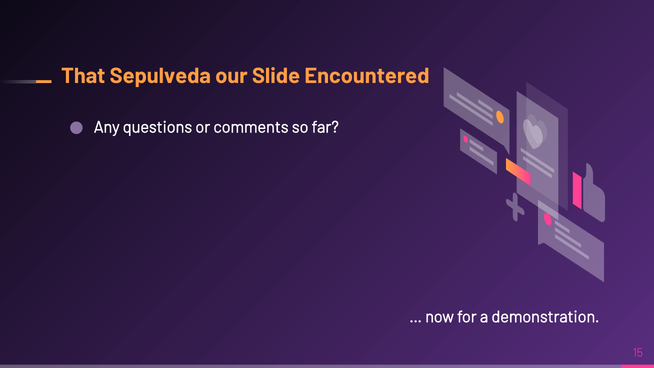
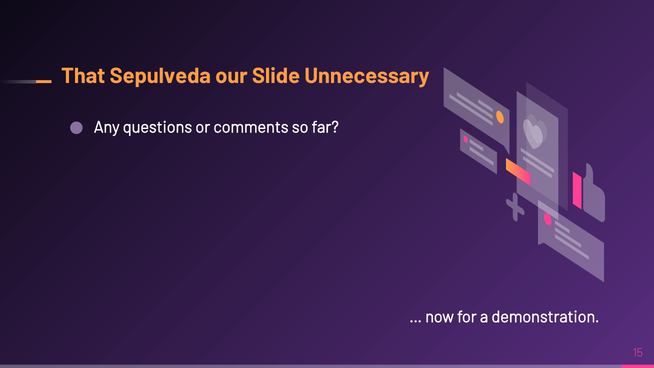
Encountered: Encountered -> Unnecessary (367, 76)
